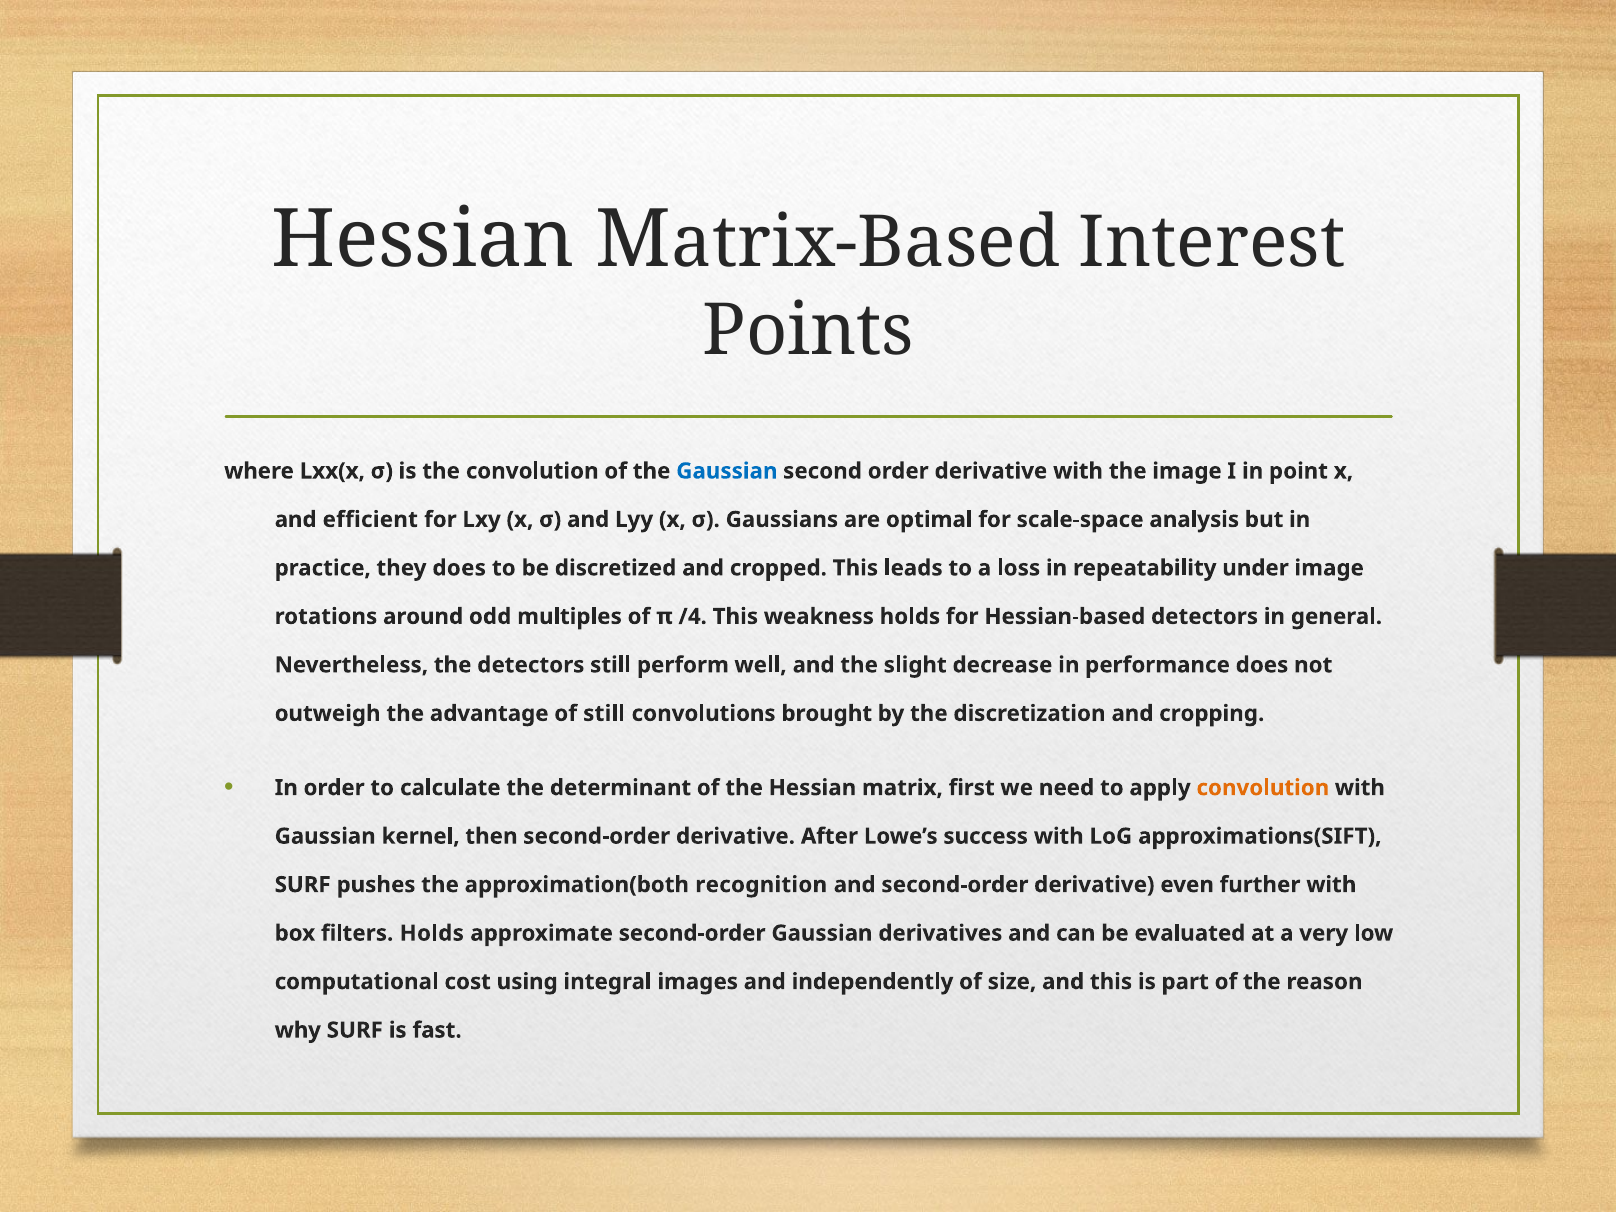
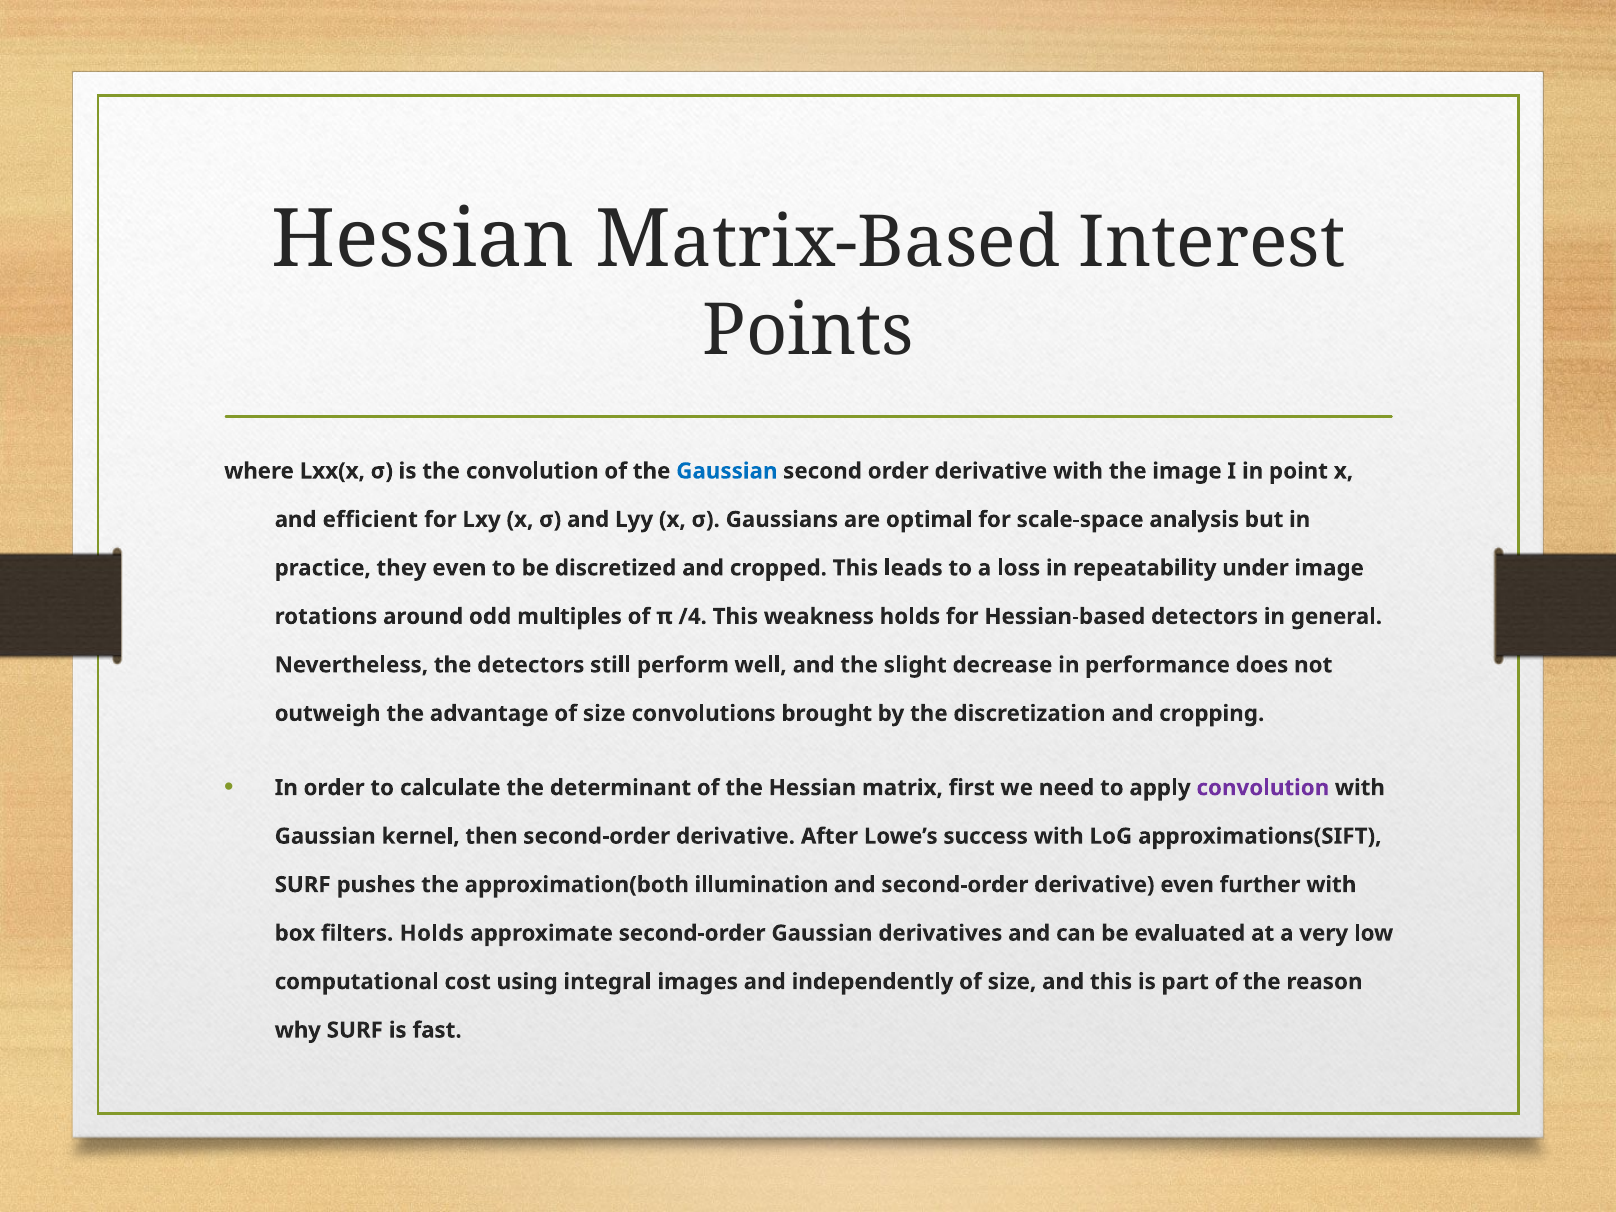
they does: does -> even (459, 568)
advantage of still: still -> size (604, 713)
convolution colour: orange -> purple (1263, 788)
recognition: recognition -> illumination (761, 885)
